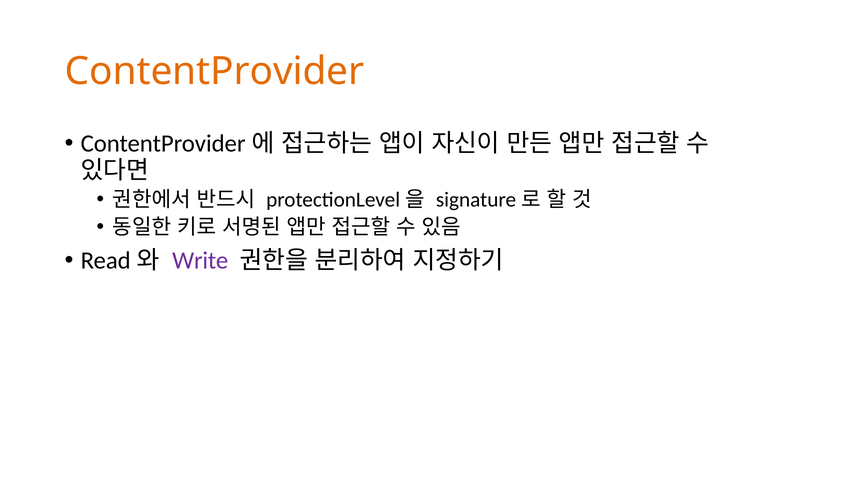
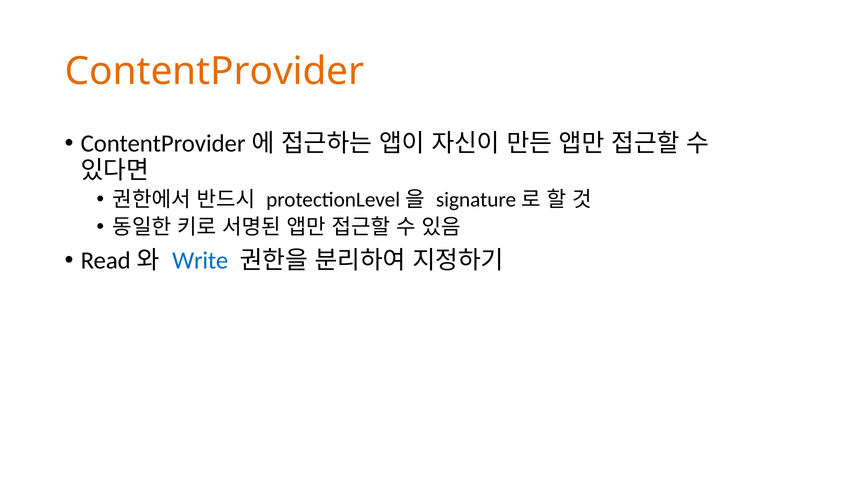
Write colour: purple -> blue (200, 261)
